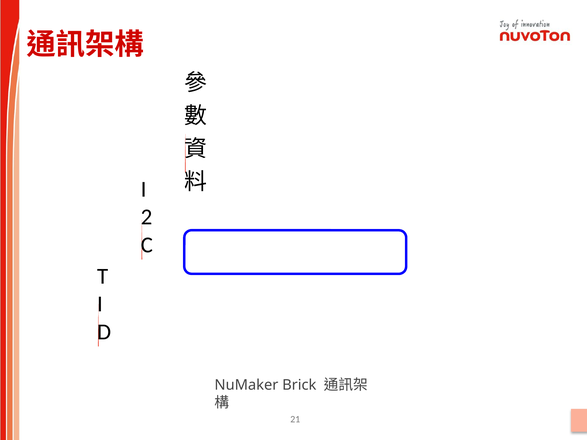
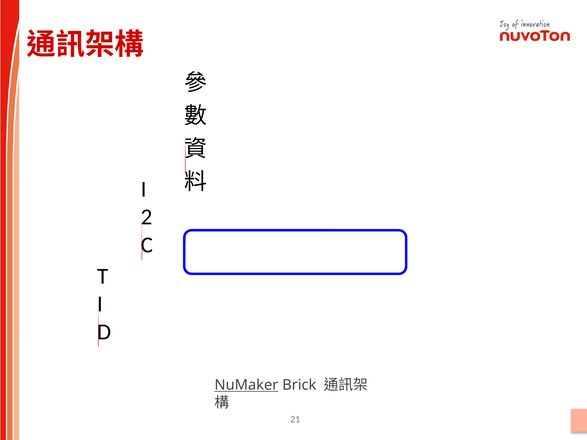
NuMaker underline: none -> present (246, 385)
